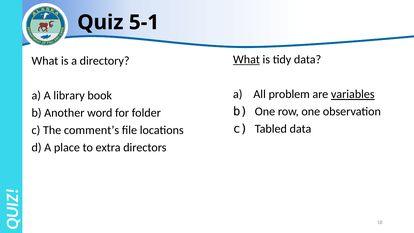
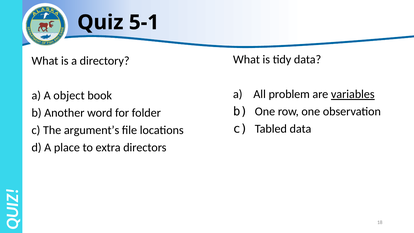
What underline: present -> none (246, 60)
library: library -> object (69, 95)
comment’s: comment’s -> argument’s (92, 130)
